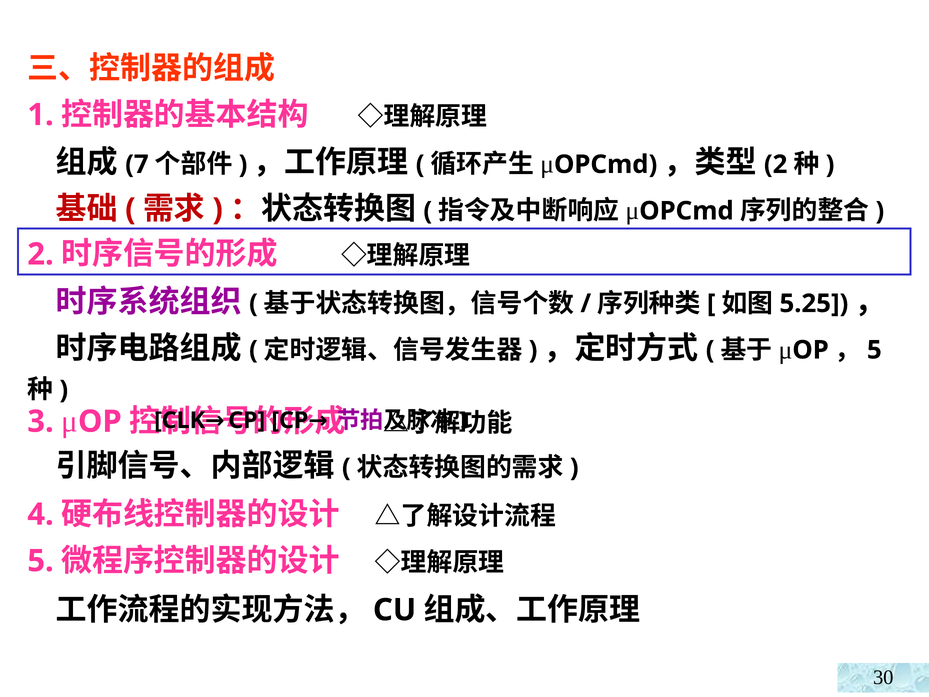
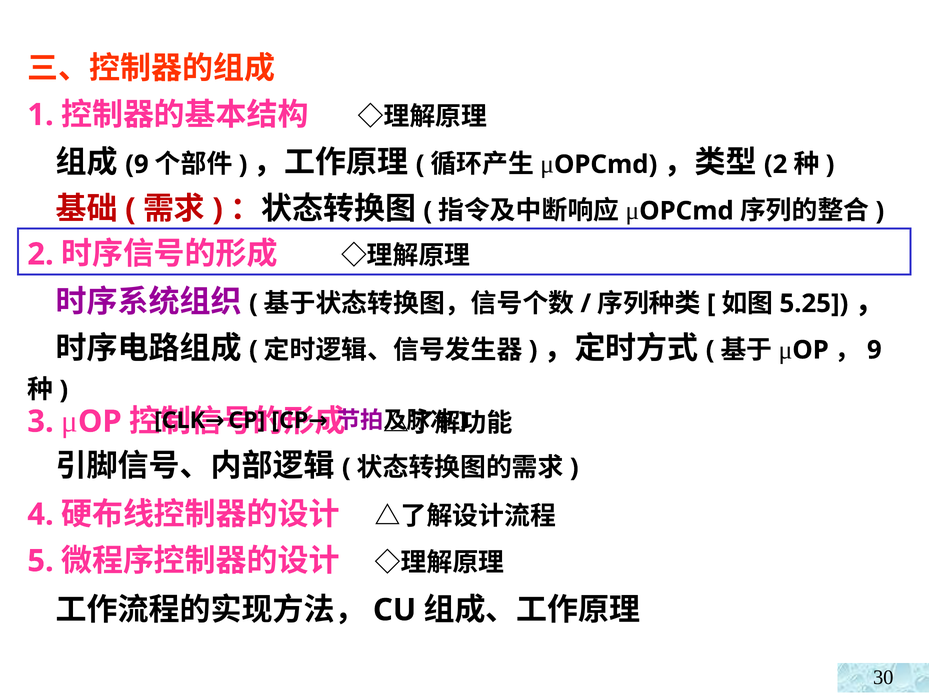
7: 7 -> 9 (137, 164)
5: 5 -> 9 (874, 350)
